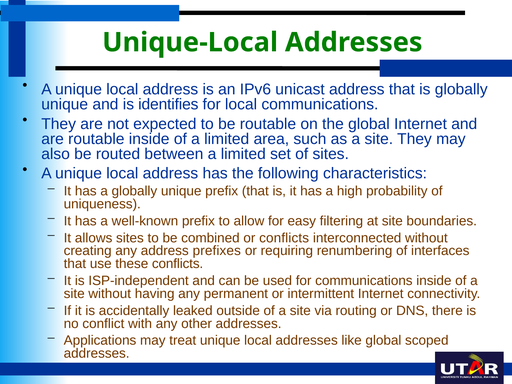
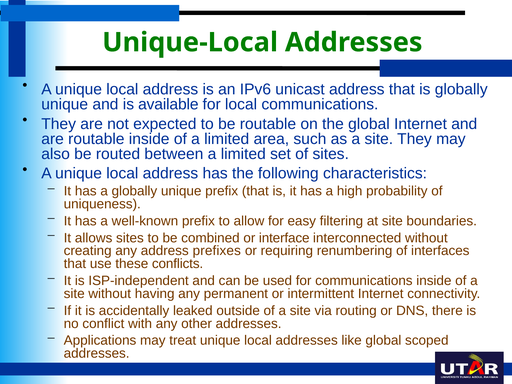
identifies: identifies -> available (168, 104)
or conflicts: conflicts -> interface (284, 238)
